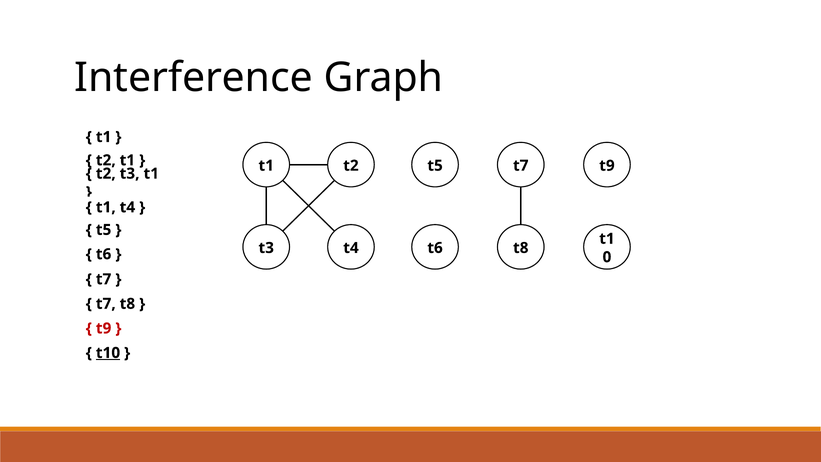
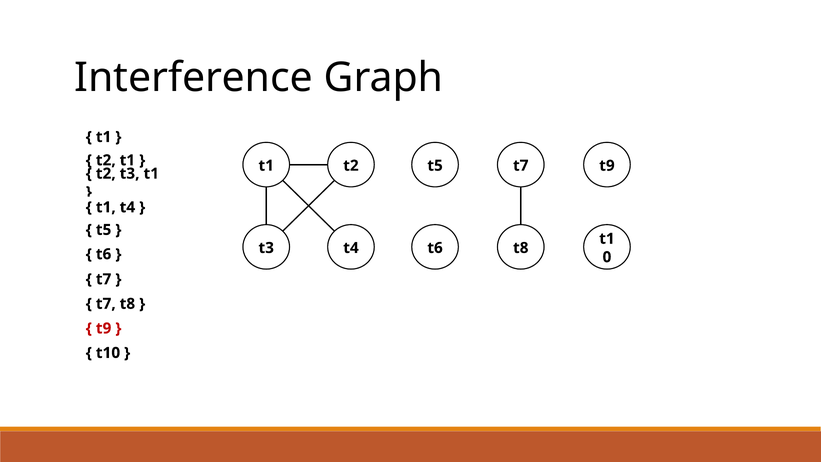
t10 underline: present -> none (108, 353)
